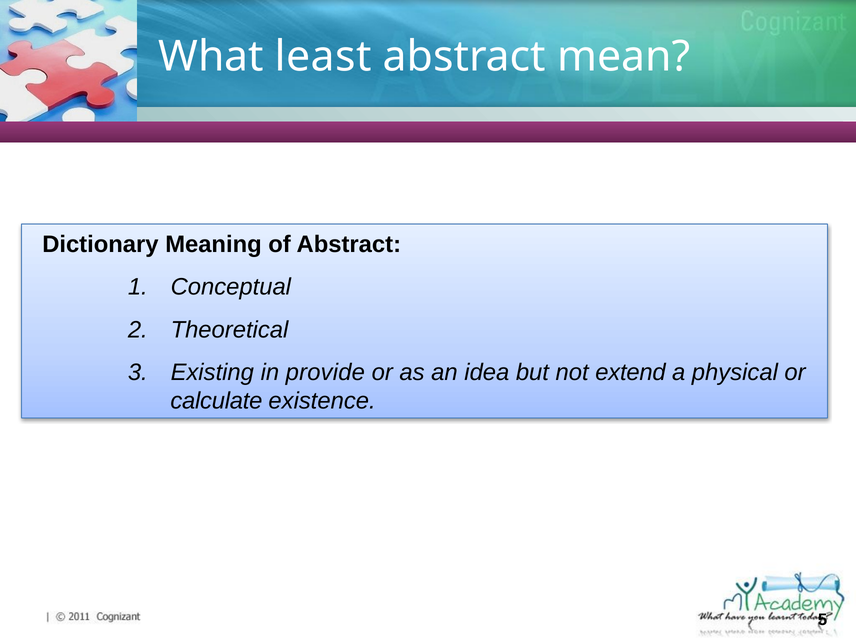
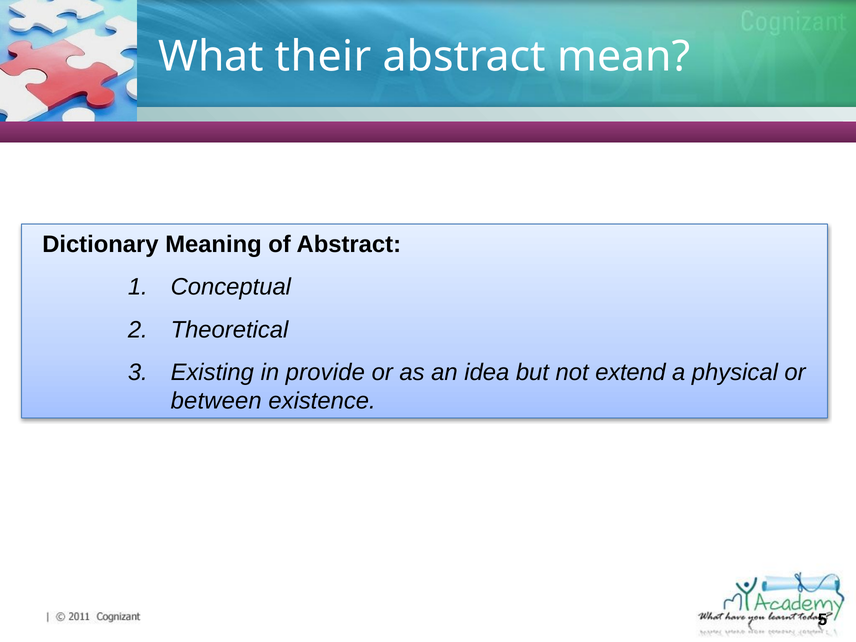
least: least -> their (323, 56)
calculate: calculate -> between (216, 401)
